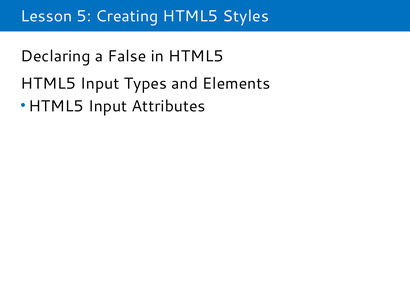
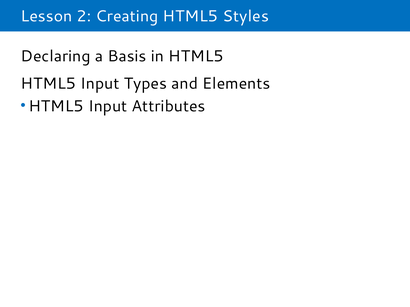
5: 5 -> 2 (84, 16)
False: False -> Basis (127, 56)
